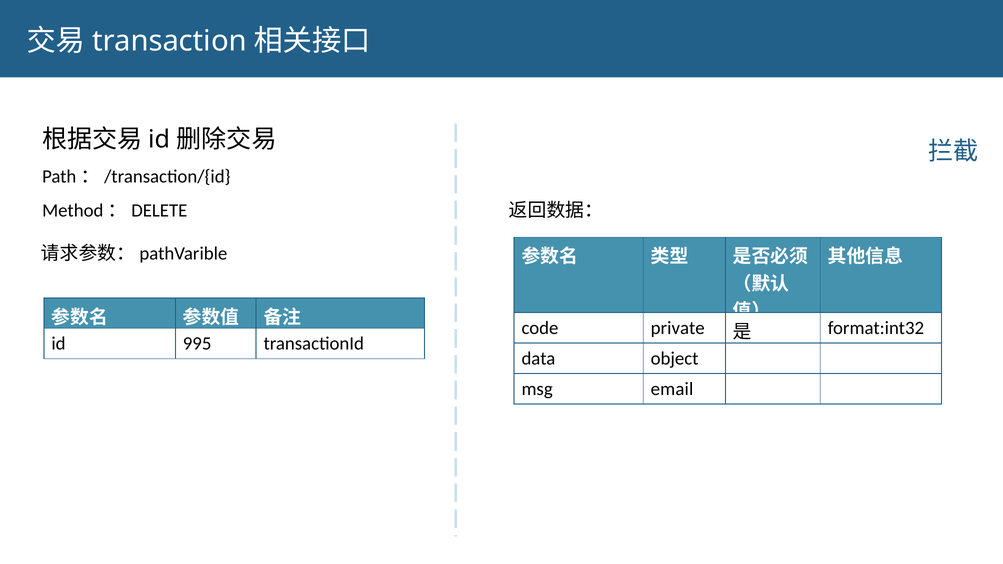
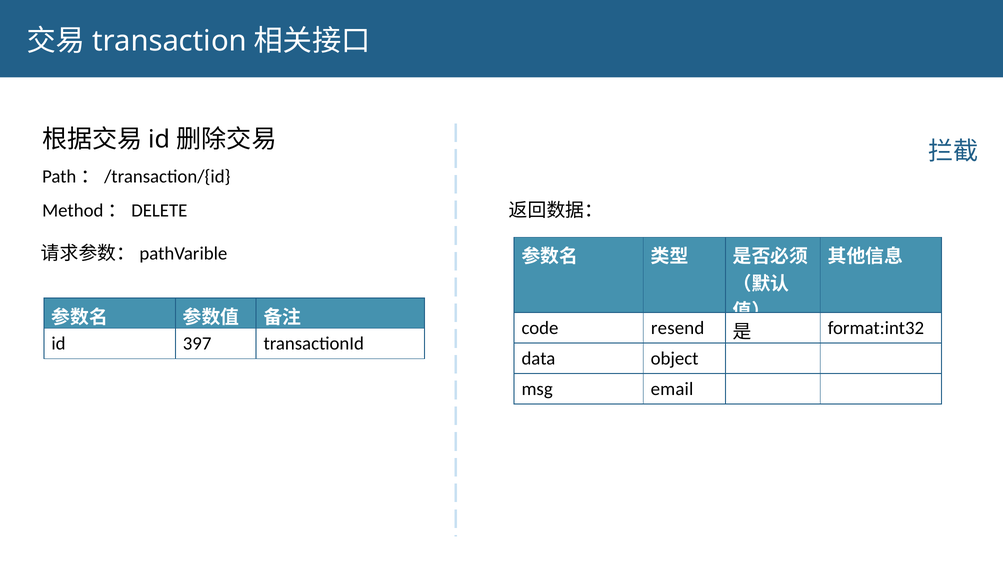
private: private -> resend (678, 328)
995: 995 -> 397 (197, 344)
